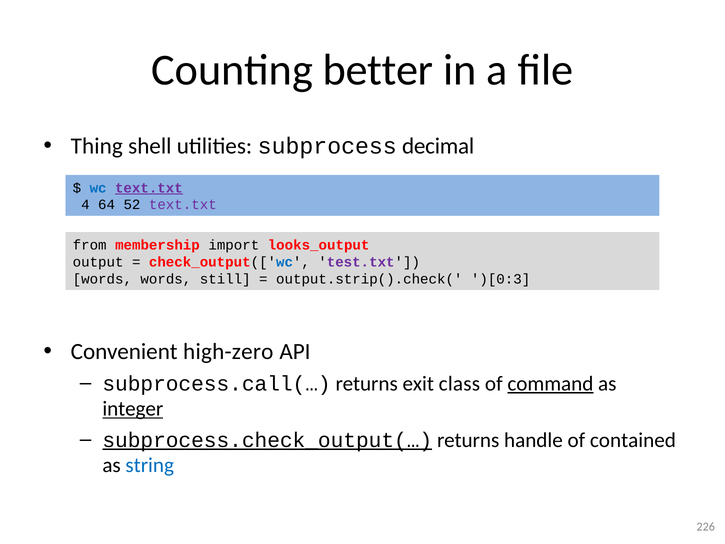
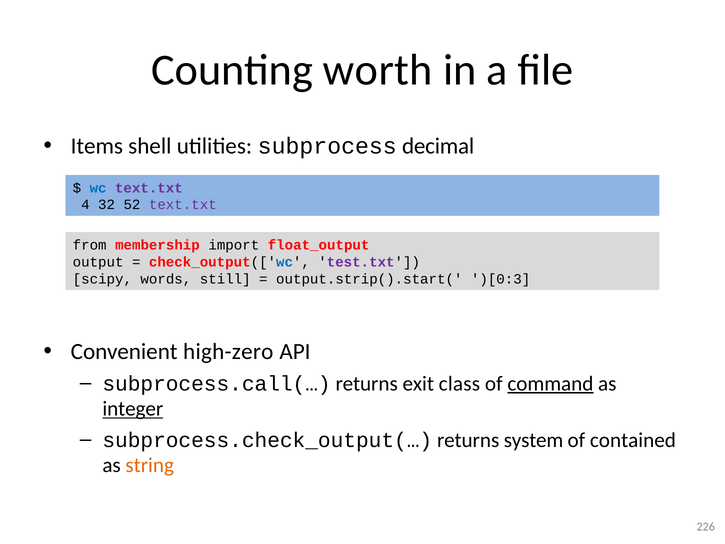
better: better -> worth (378, 70)
Thing: Thing -> Items (97, 146)
text.txt underline: present -> none (149, 188)
64: 64 -> 32 (107, 205)
looks_output: looks_output -> float_output (319, 245)
words: words -> scipy (102, 279)
output.strip().check(: output.strip().check( -> output.strip().start( (369, 279)
subprocess.check_output(… underline: present -> none (267, 440)
handle: handle -> system (534, 440)
string colour: blue -> orange (150, 465)
